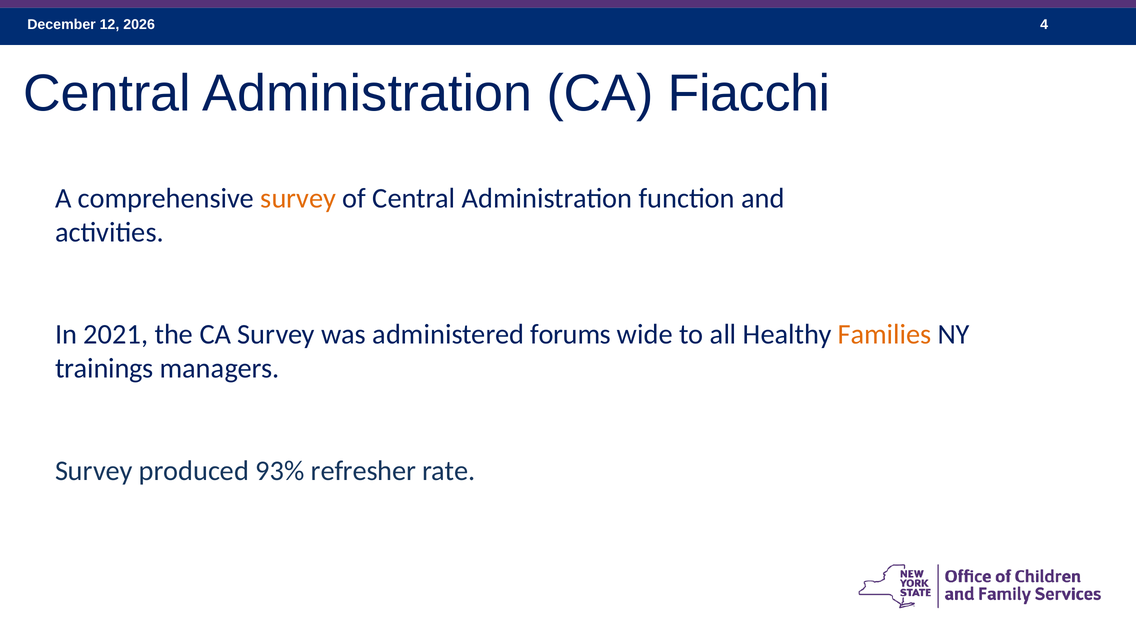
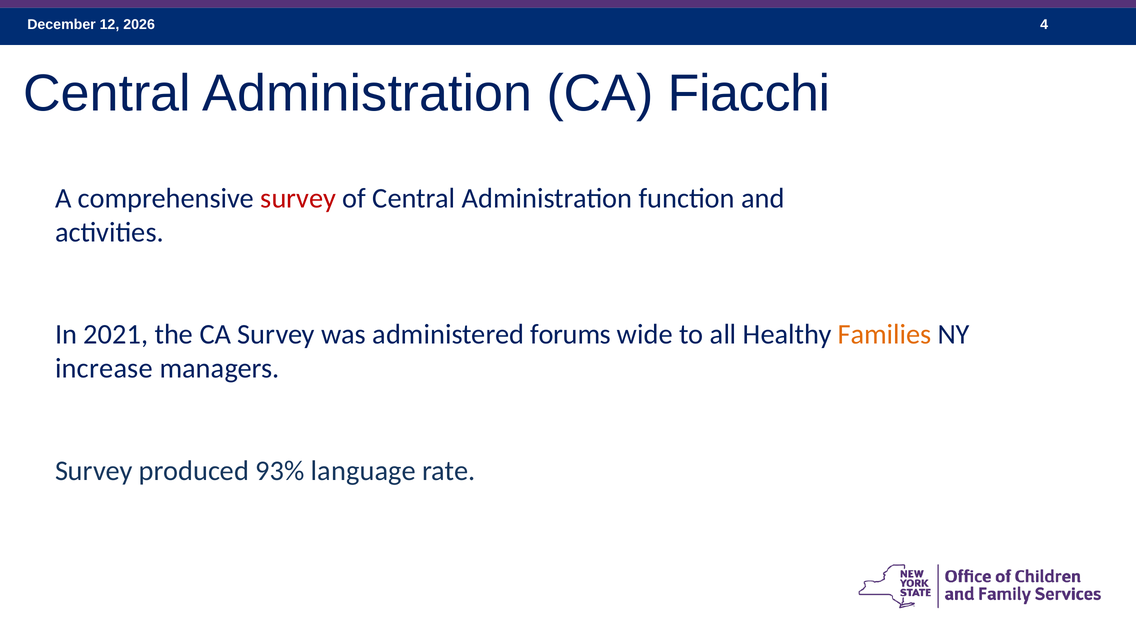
survey colour: orange -> red (298, 198)
trainings: trainings -> increase (104, 369)
refresher: refresher -> language (363, 471)
